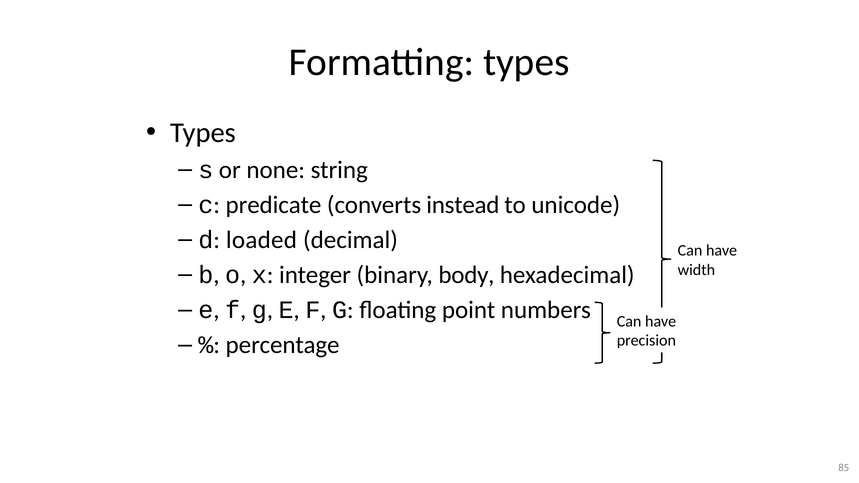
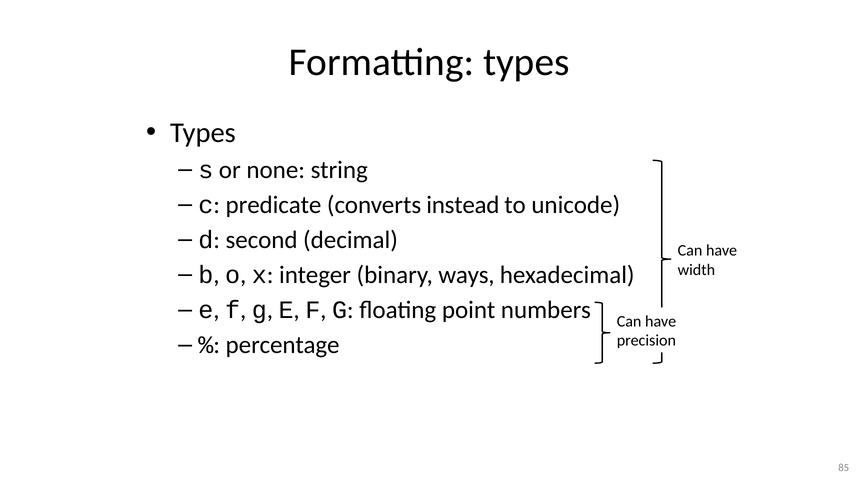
loaded: loaded -> second (262, 240)
body: body -> ways (466, 275)
